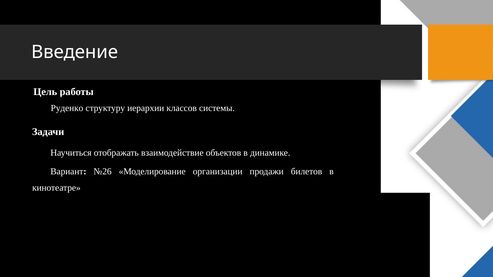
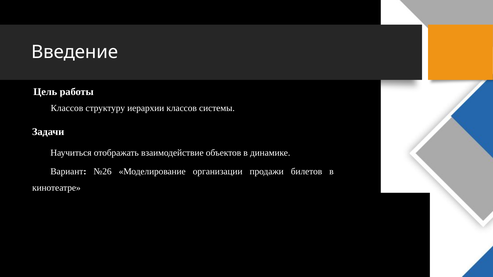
Руденко: Руденко -> Классов (67, 108)
